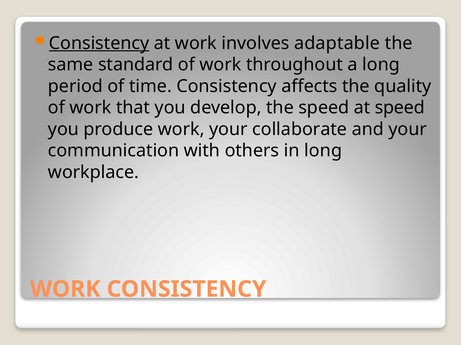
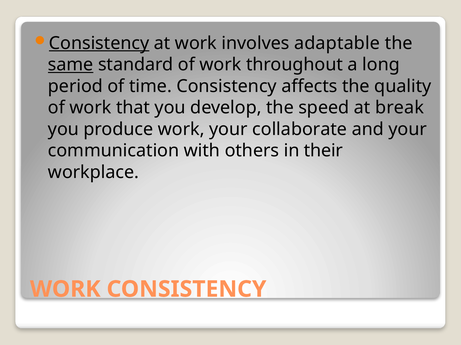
same underline: none -> present (71, 65)
at speed: speed -> break (400, 108)
in long: long -> their (323, 151)
